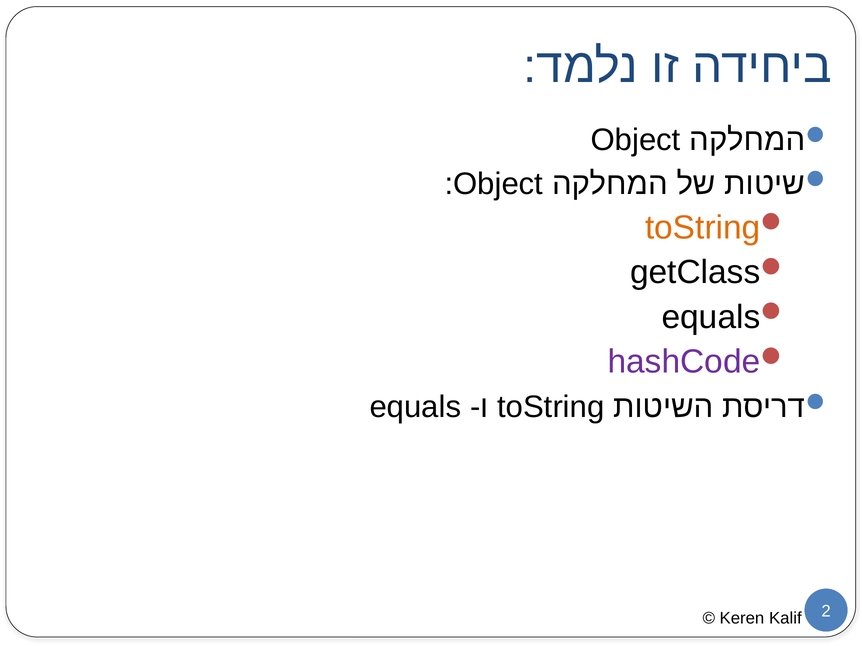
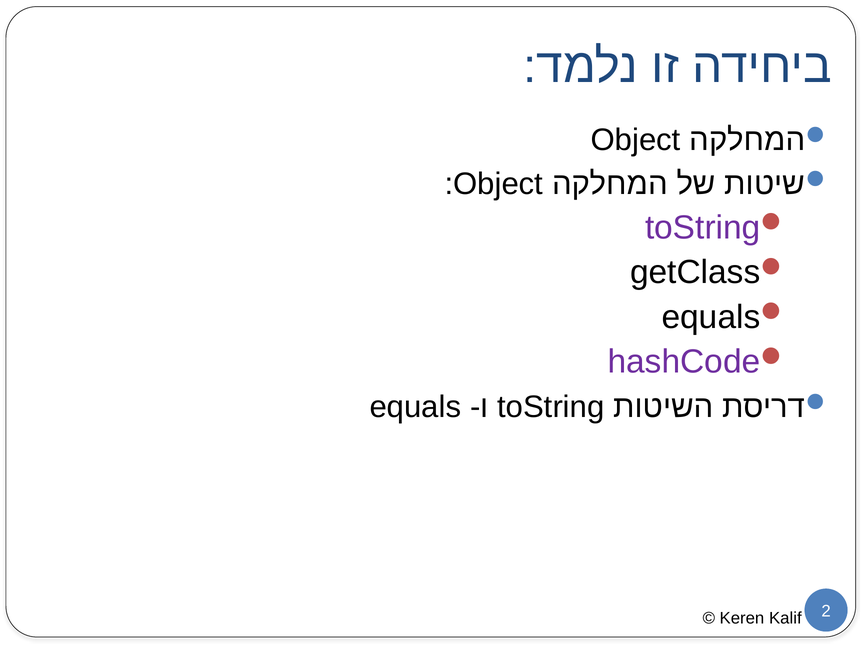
toString colour: orange -> purple (703, 228)
